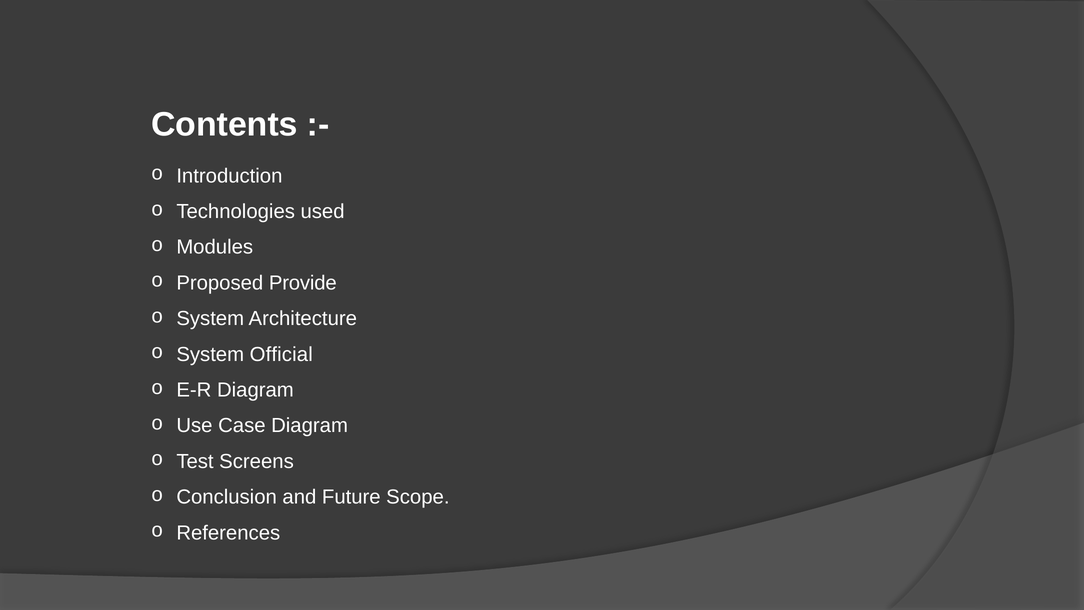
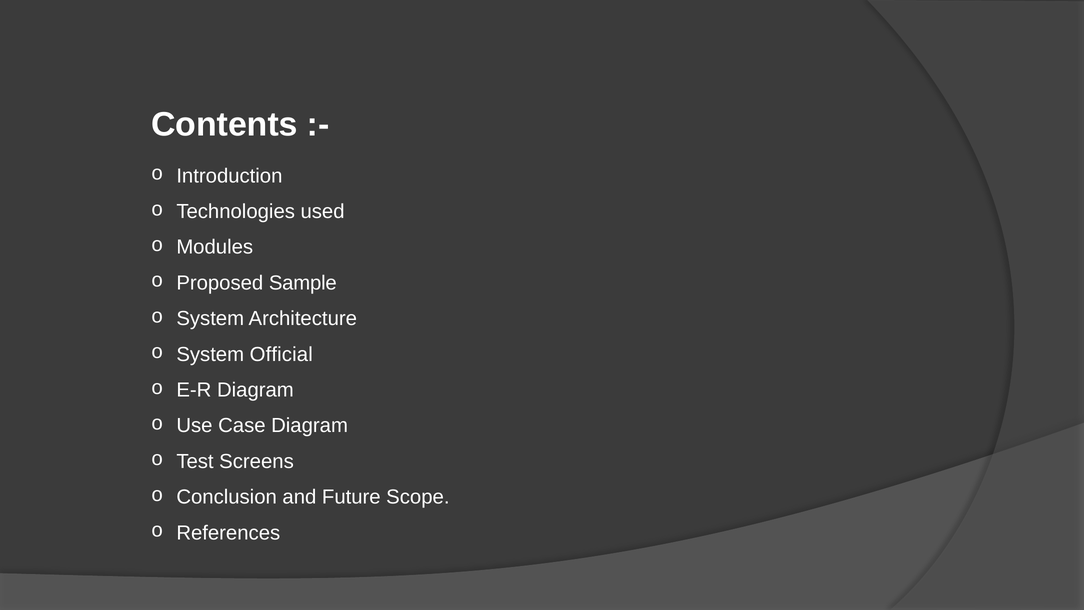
Provide: Provide -> Sample (303, 283)
